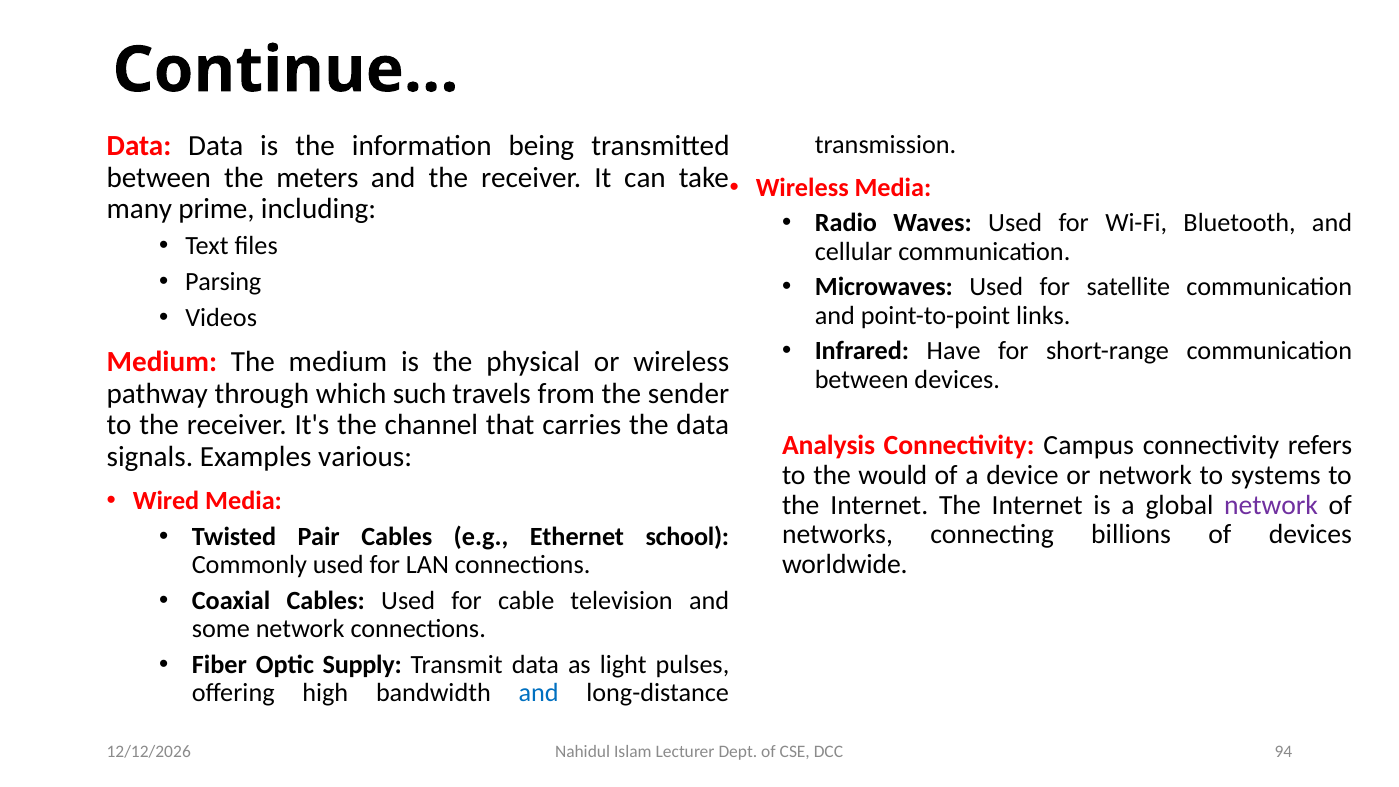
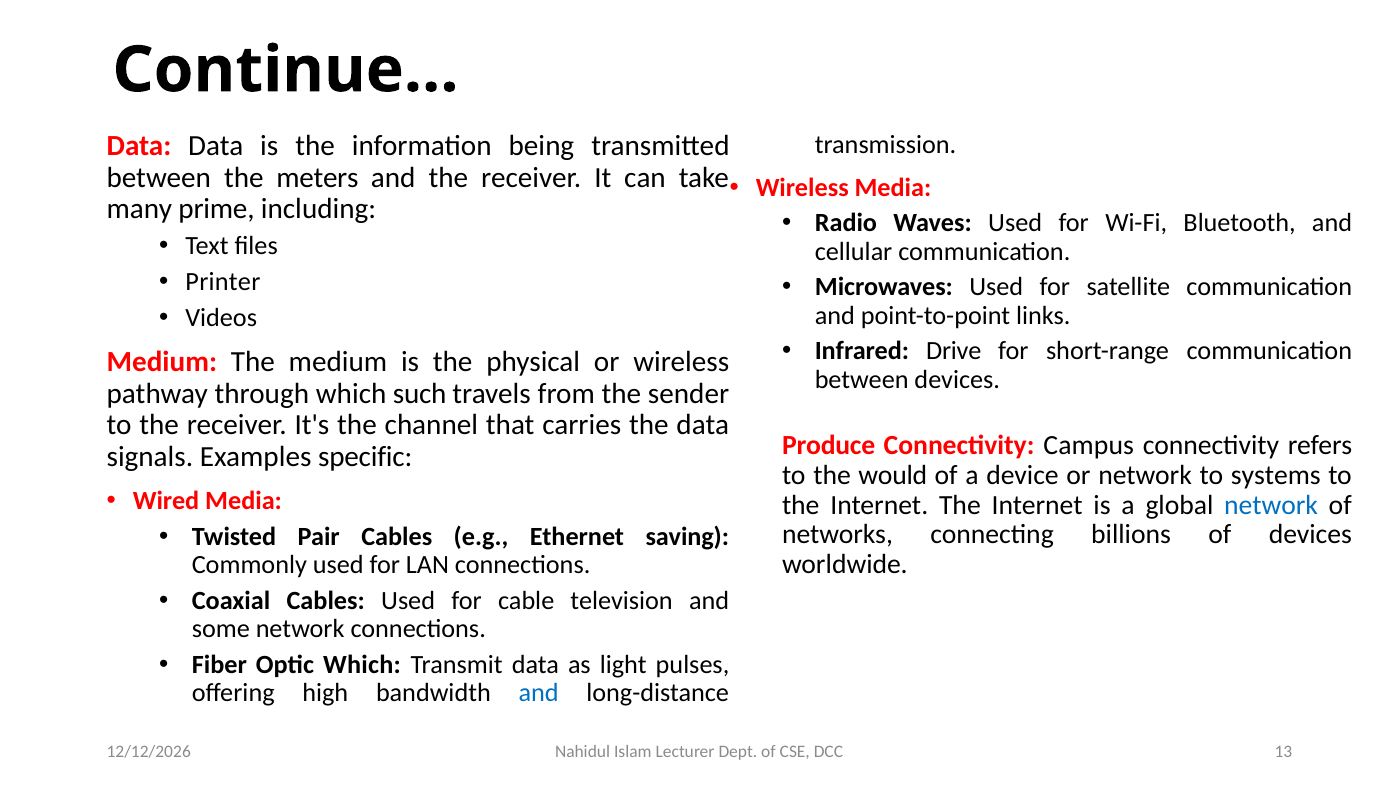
Parsing: Parsing -> Printer (223, 282)
Have: Have -> Drive (954, 351)
Analysis: Analysis -> Produce (829, 445)
various: various -> specific (365, 456)
network colour: purple -> blue (1271, 505)
school: school -> saving (687, 537)
Optic Supply: Supply -> Which (362, 664)
94: 94 -> 13 (1283, 751)
